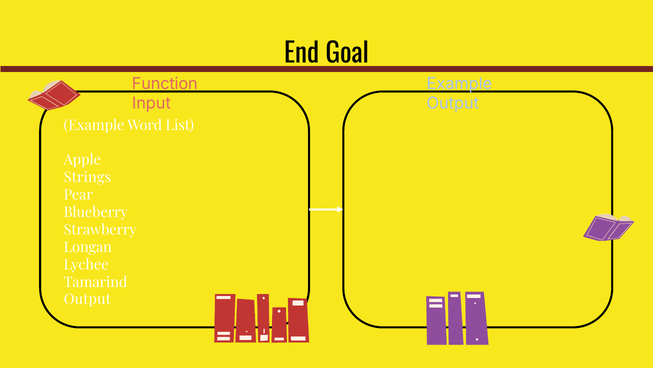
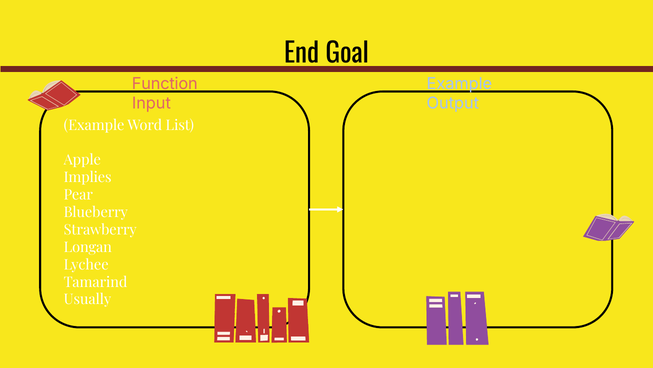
Strings: Strings -> Implies (88, 177)
Output: Output -> Usually (87, 299)
